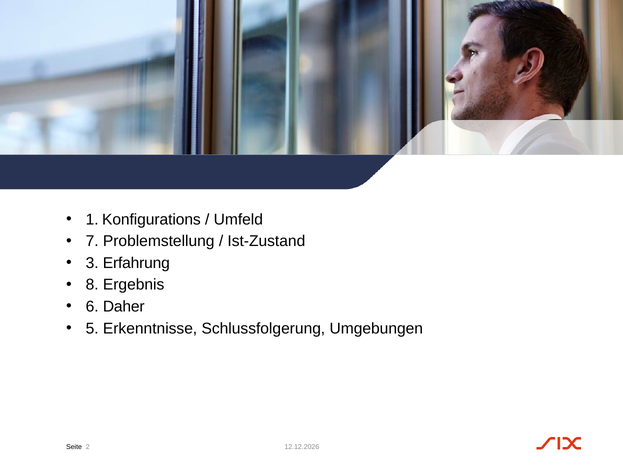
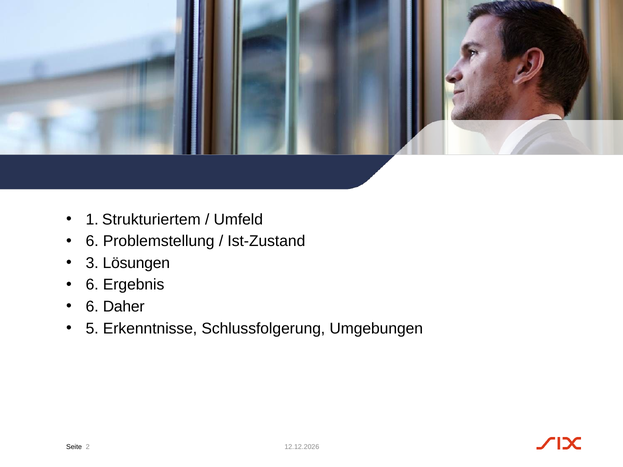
Konfigurations: Konfigurations -> Strukturiertem (151, 220)
7: 7 -> 6 (92, 241)
Erfahrung: Erfahrung -> Lösungen (136, 263)
8: 8 -> 6 (92, 285)
